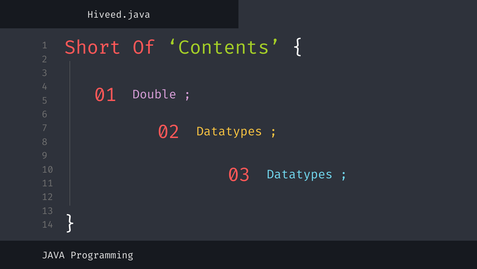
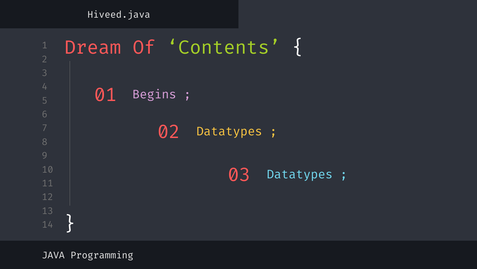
Short: Short -> Dream (93, 48)
Double: Double -> Begins (154, 94)
